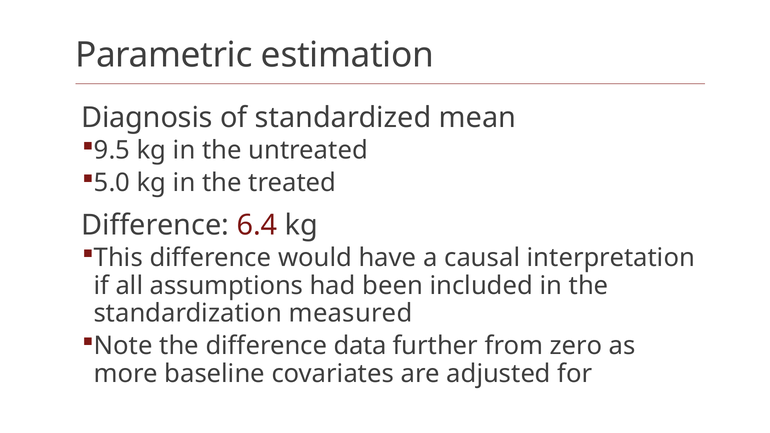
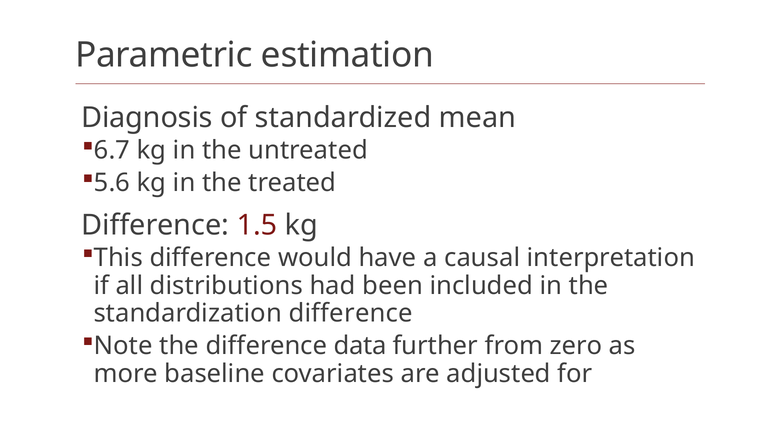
9.5: 9.5 -> 6.7 (112, 150)
5.0: 5.0 -> 5.6 (112, 183)
6.4: 6.4 -> 1.5 (257, 225)
assumptions: assumptions -> distributions (226, 286)
standardization measured: measured -> difference (351, 313)
